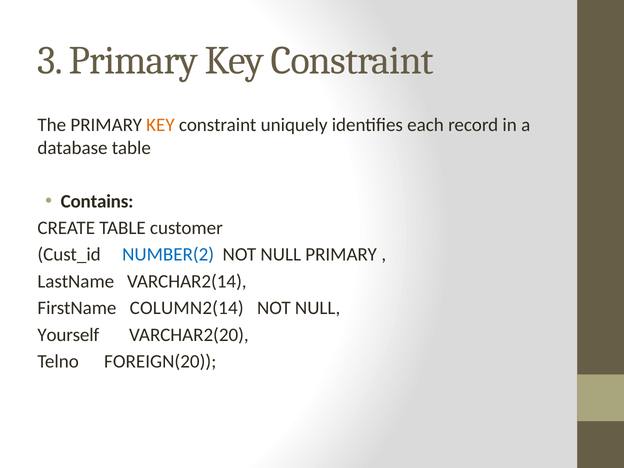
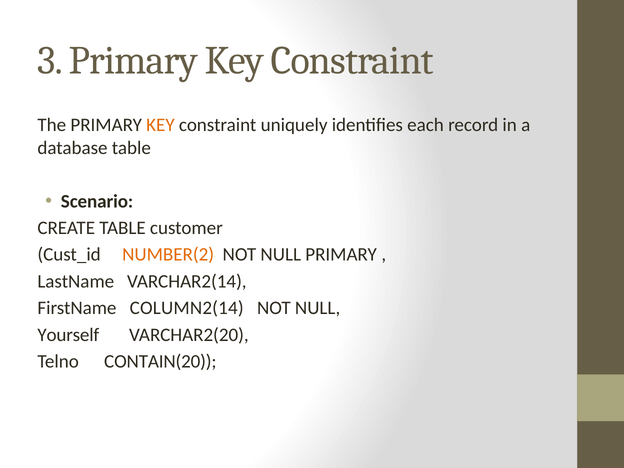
Contains: Contains -> Scenario (97, 201)
NUMBER(2 colour: blue -> orange (168, 255)
FOREIGN(20: FOREIGN(20 -> CONTAIN(20 (160, 361)
